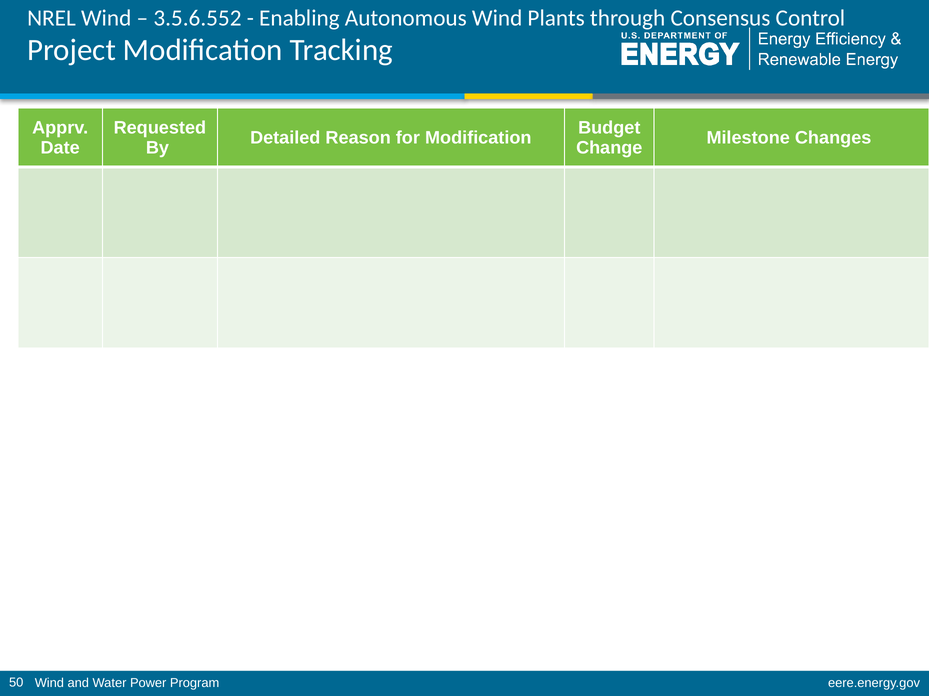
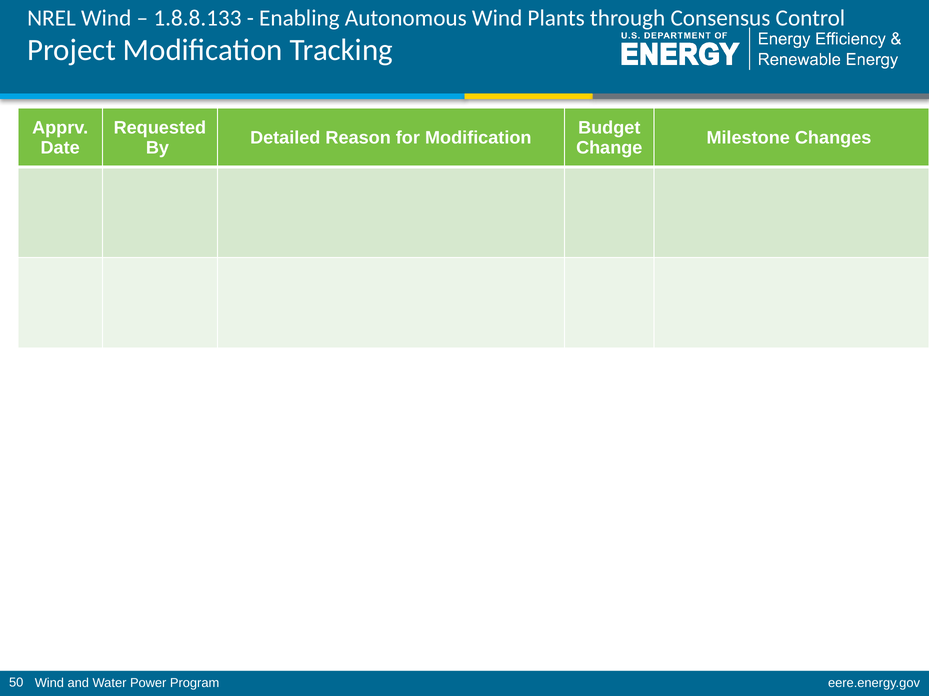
3.5.6.552: 3.5.6.552 -> 1.8.8.133 (197, 18)
